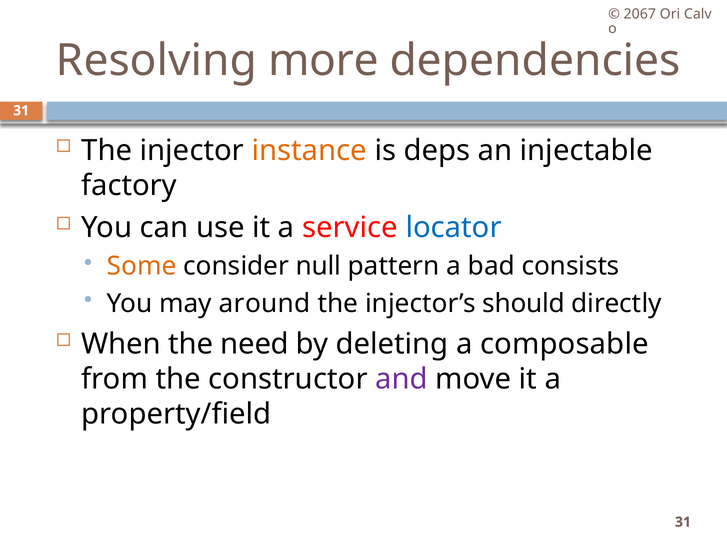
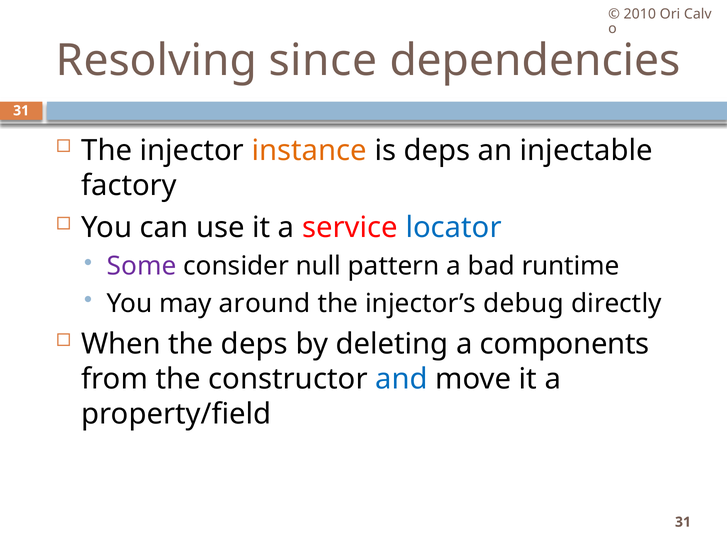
2067: 2067 -> 2010 (640, 14)
more: more -> since (323, 61)
Some colour: orange -> purple (142, 266)
consists: consists -> runtime (571, 266)
should: should -> debug (523, 303)
the need: need -> deps (254, 344)
composable: composable -> components (565, 344)
and colour: purple -> blue (401, 379)
